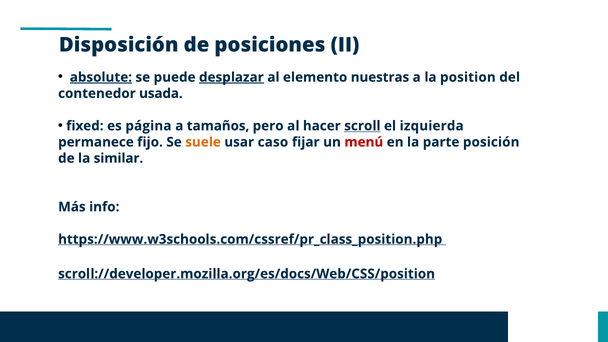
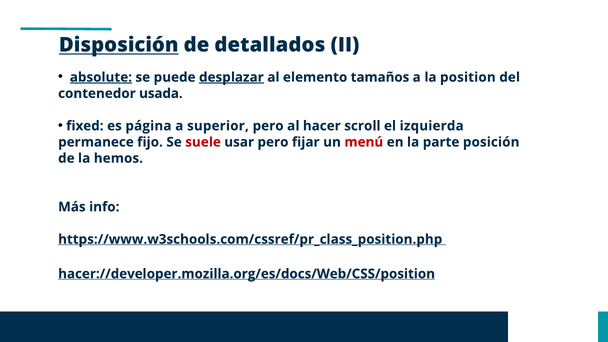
Disposición underline: none -> present (119, 45)
posiciones: posiciones -> detallados (270, 45)
nuestras: nuestras -> tamaños (380, 77)
tamaños: tamaños -> superior (218, 126)
scroll underline: present -> none (362, 126)
suele colour: orange -> red (203, 142)
usar caso: caso -> pero (273, 142)
similar: similar -> hemos (118, 158)
scroll://developer.mozilla.org/es/docs/Web/CSS/position: scroll://developer.mozilla.org/es/docs/Web/CSS/position -> hacer://developer.mozilla.org/es/docs/Web/CSS/position (247, 274)
